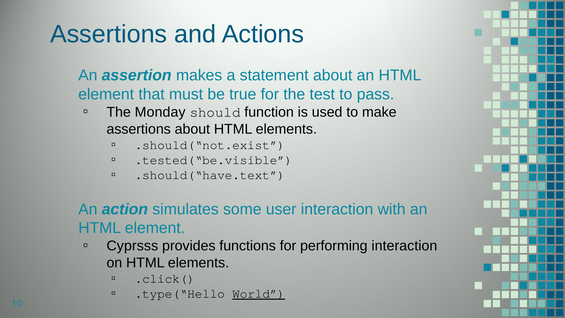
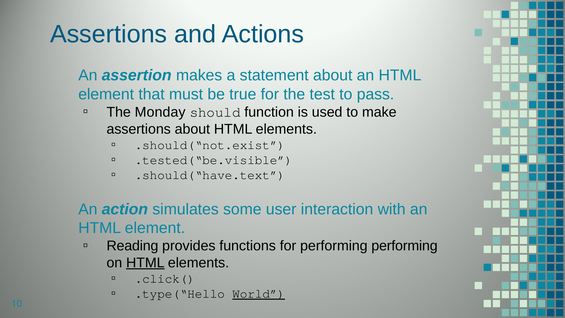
Cyprsss: Cyprsss -> Reading (132, 246)
performing interaction: interaction -> performing (405, 246)
HTML underline: none -> present (145, 263)
